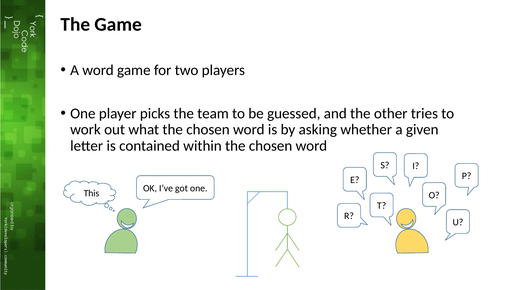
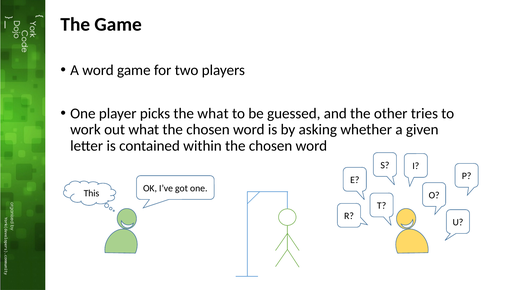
the team: team -> what (213, 114)
